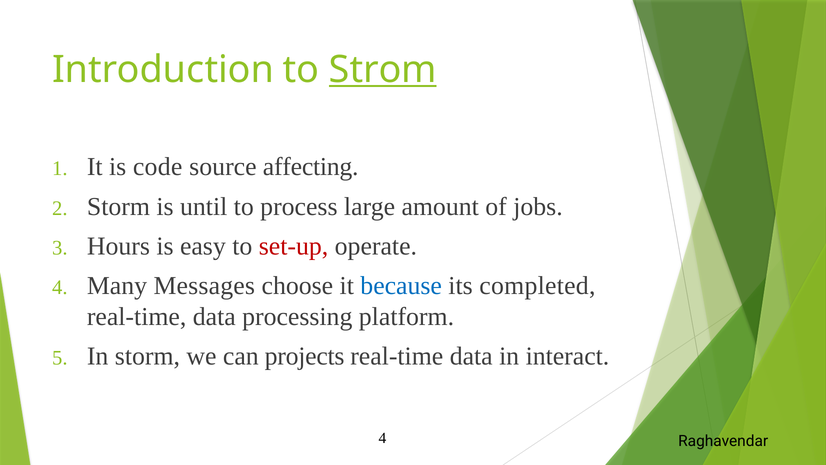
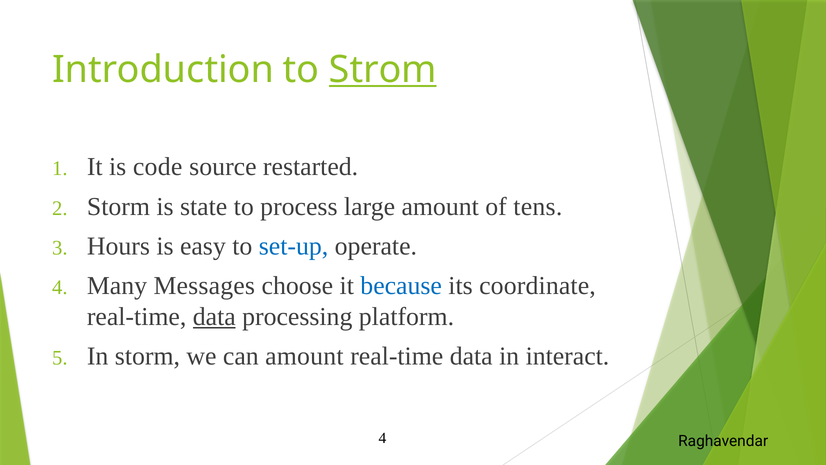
affecting: affecting -> restarted (311, 167)
until: until -> state (204, 206)
jobs: jobs -> tens (538, 206)
set-up colour: red -> blue (294, 246)
completed: completed -> coordinate (537, 286)
data underline: none -> present (214, 316)
can projects: projects -> amount (304, 356)
